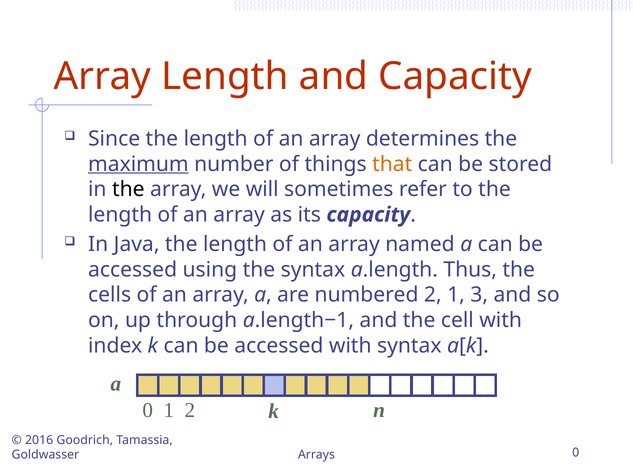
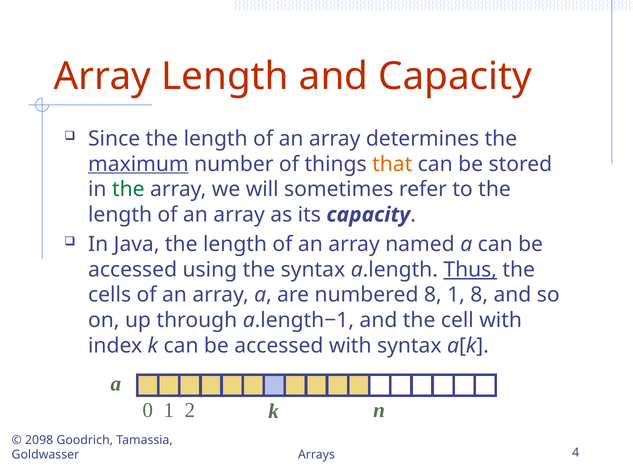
the colour: black -> green (128, 189)
Thus underline: none -> present (470, 269)
numbered 2: 2 -> 8 (433, 295)
1 3: 3 -> 8 (479, 295)
2016: 2016 -> 2098 (39, 440)
Arrays 0: 0 -> 4 (576, 452)
